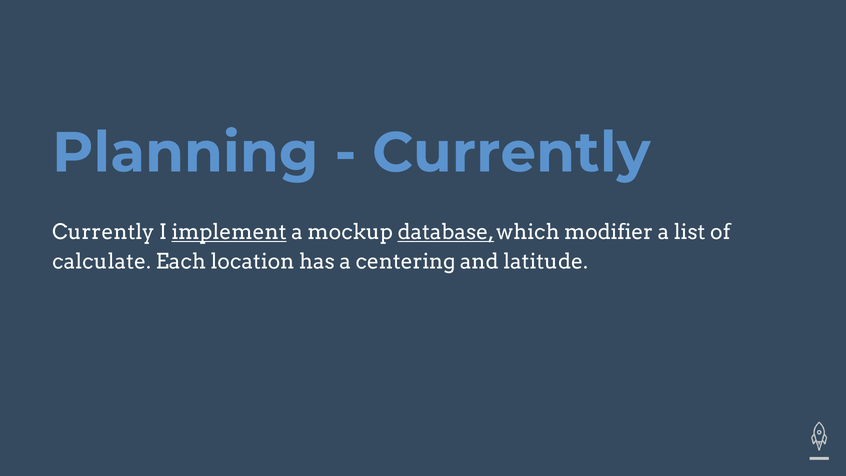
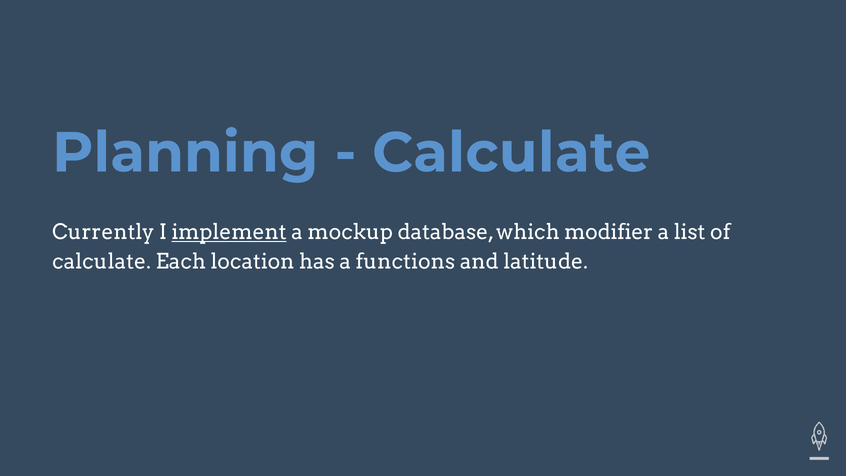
Currently: Currently -> Calculate (511, 153)
database underline: present -> none (446, 232)
centering: centering -> functions (405, 262)
